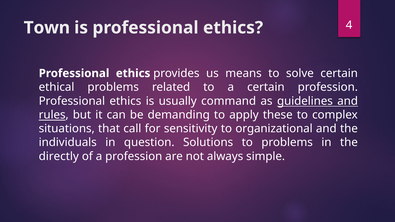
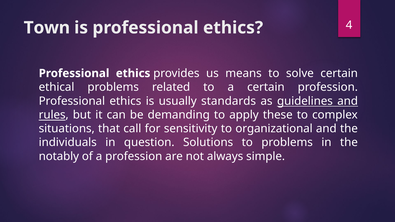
command: command -> standards (229, 101)
directly: directly -> notably (59, 156)
